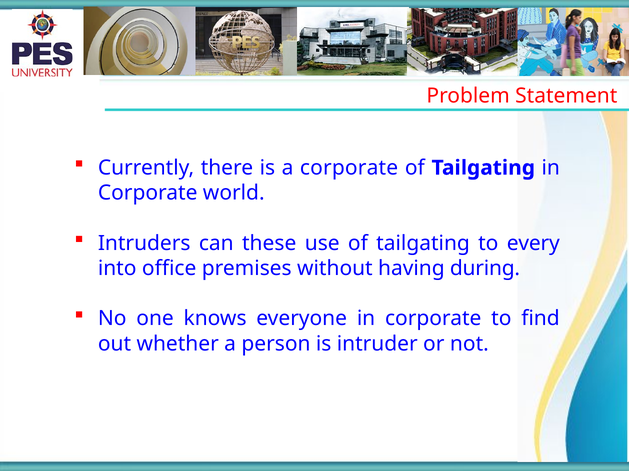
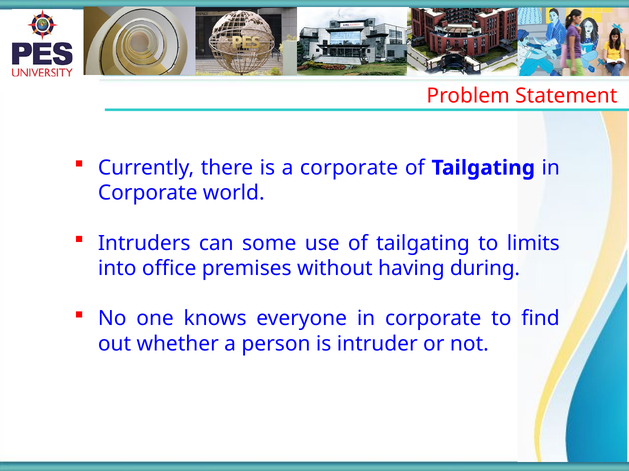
these: these -> some (269, 244)
every: every -> limits (533, 244)
